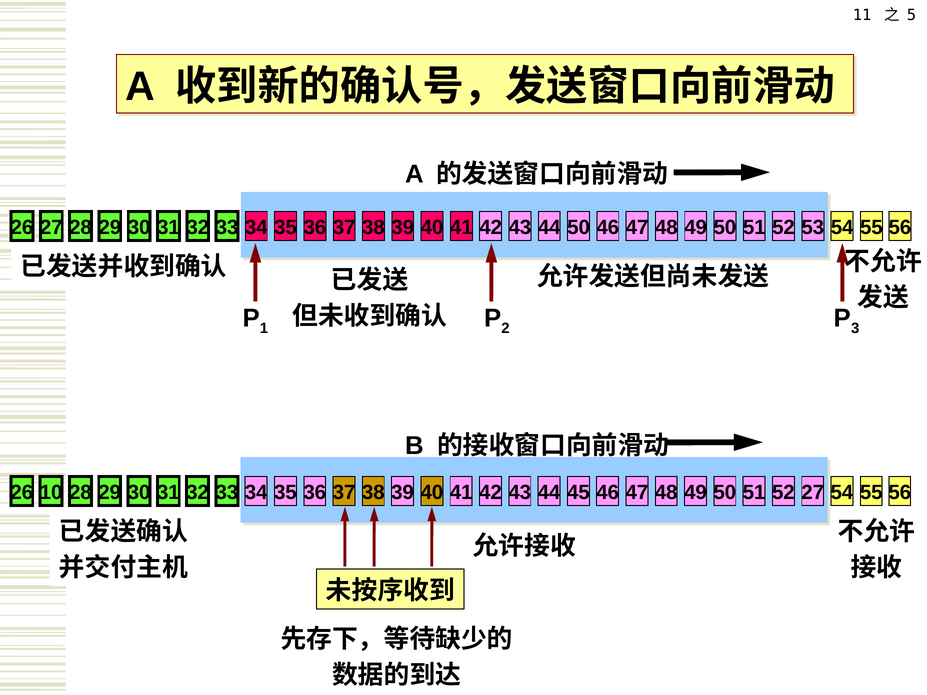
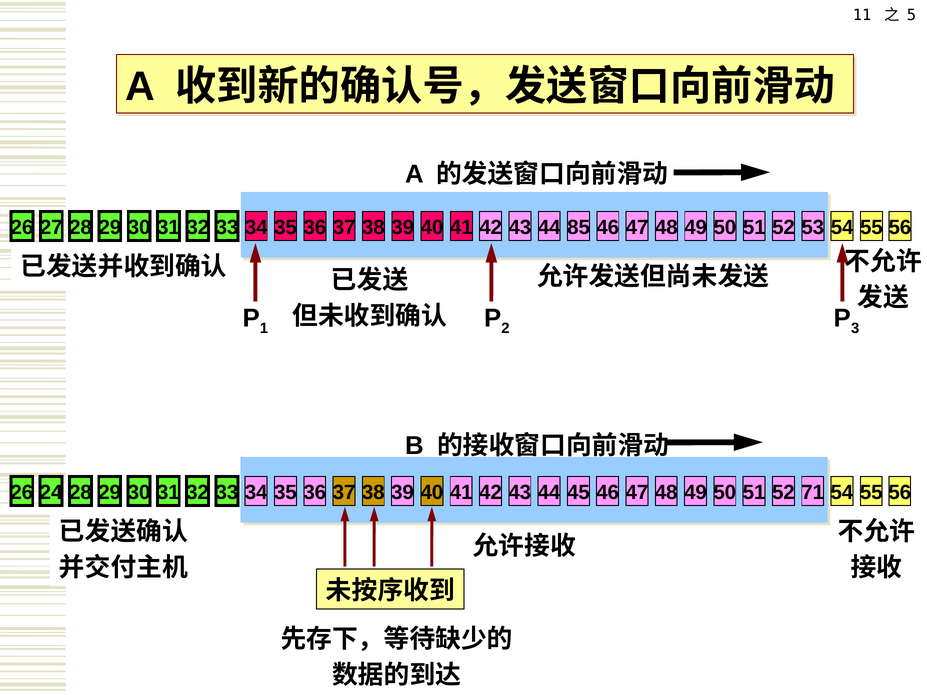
44 50: 50 -> 85 (579, 227)
10: 10 -> 24 (51, 493)
52 27: 27 -> 71 (813, 492)
